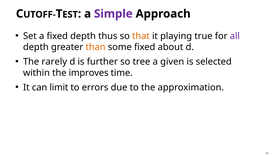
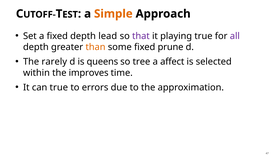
Simple colour: purple -> orange (113, 14)
thus: thus -> lead (108, 36)
that colour: orange -> purple (141, 36)
about: about -> prune (171, 47)
further: further -> queens (102, 62)
given: given -> affect (172, 62)
can limit: limit -> true (59, 87)
